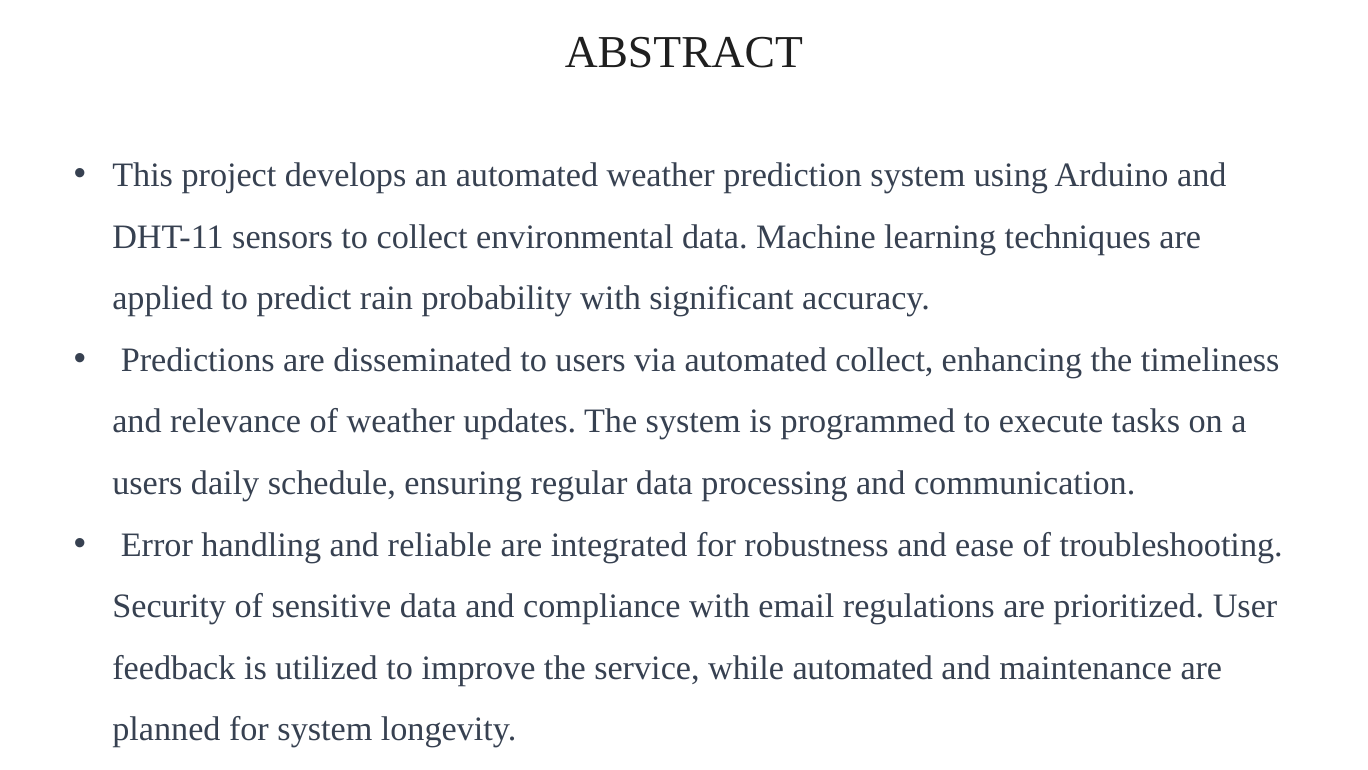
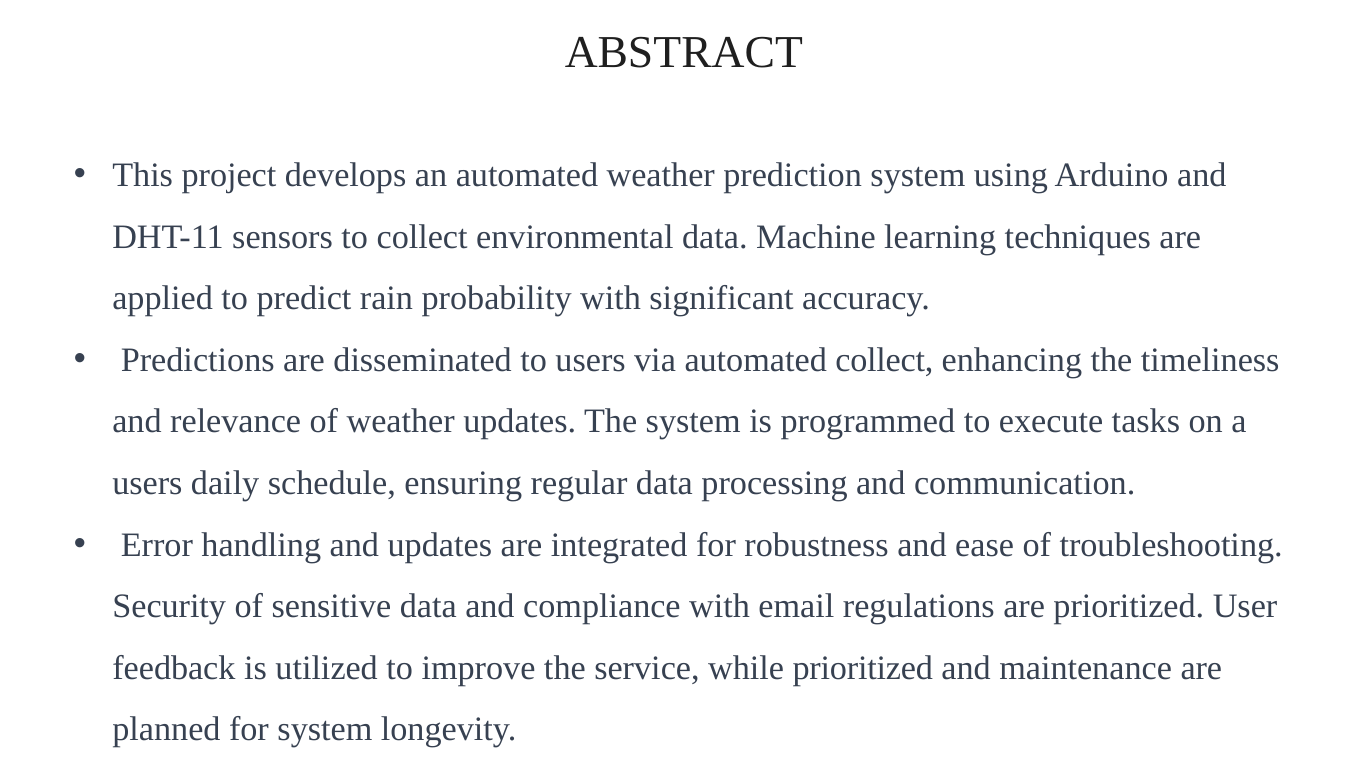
and reliable: reliable -> updates (440, 544)
while automated: automated -> prioritized (863, 668)
